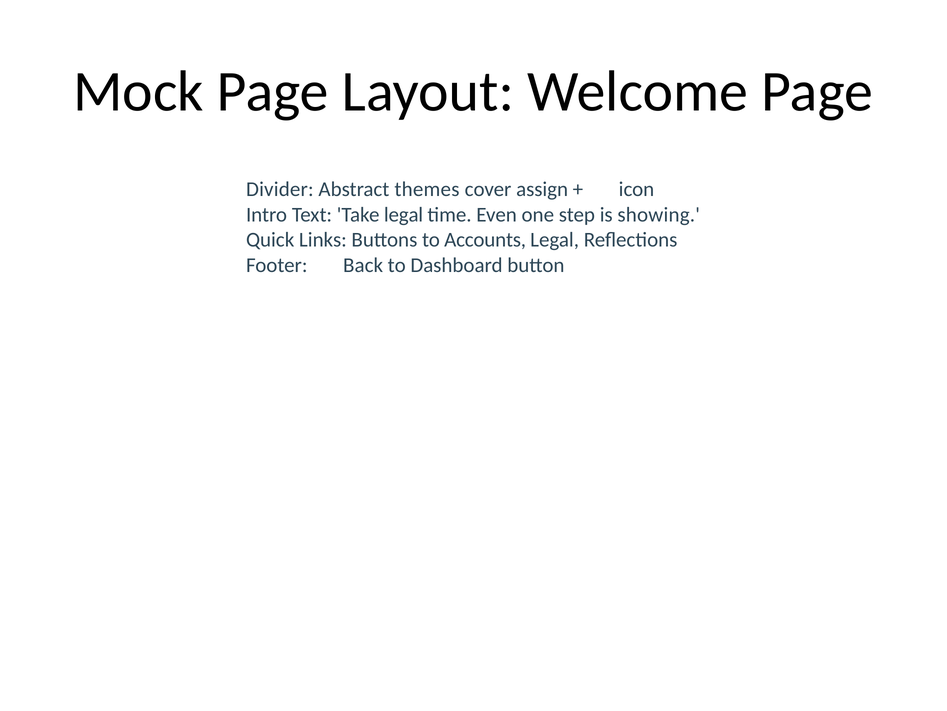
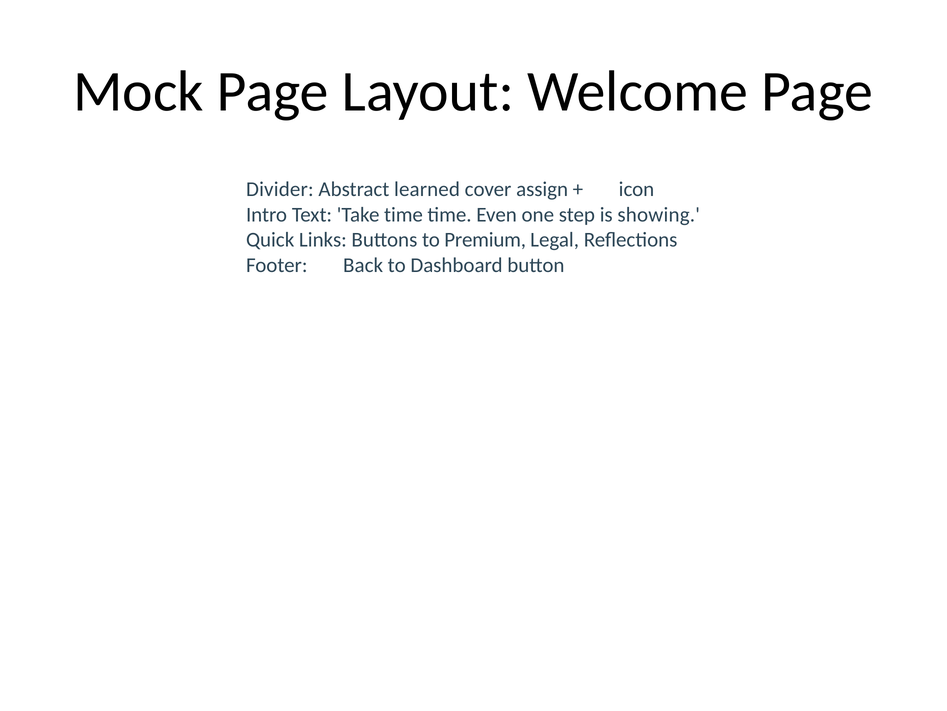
themes: themes -> learned (427, 189)
Take legal: legal -> time (404, 214)
Accounts: Accounts -> Premium (485, 240)
